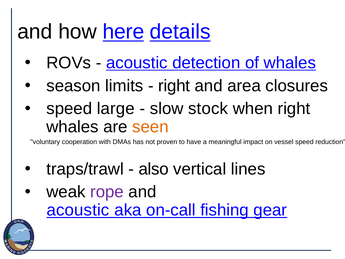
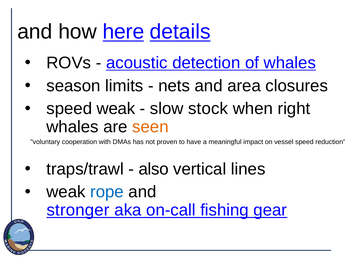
right: right -> nets (174, 86)
speed large: large -> weak (116, 109)
rope colour: purple -> blue (107, 192)
acoustic: acoustic -> stronger (78, 210)
